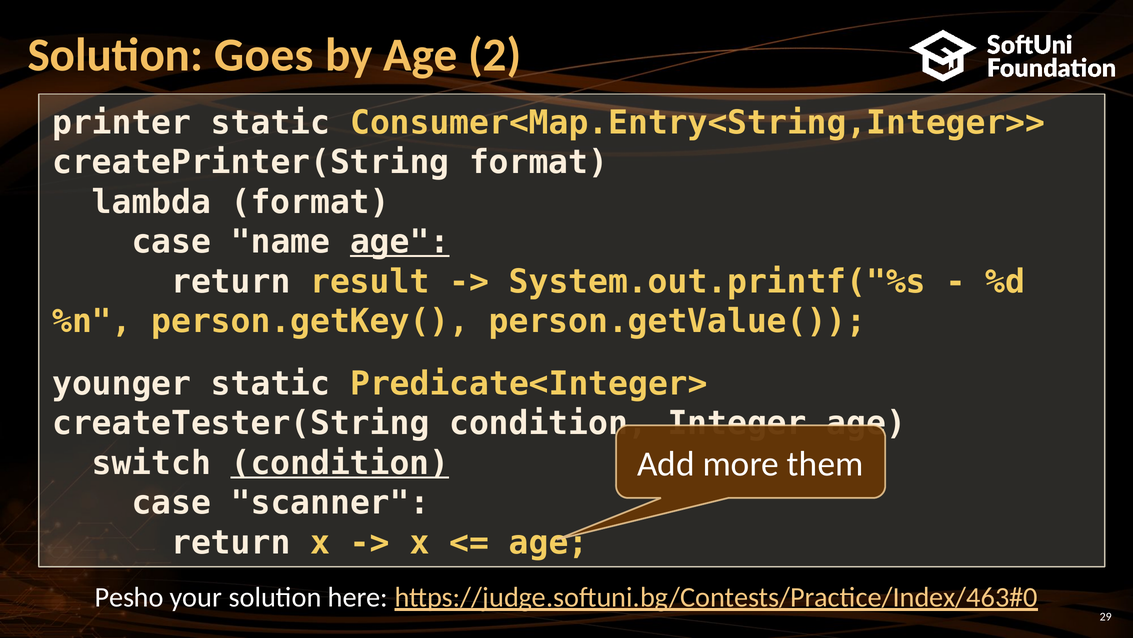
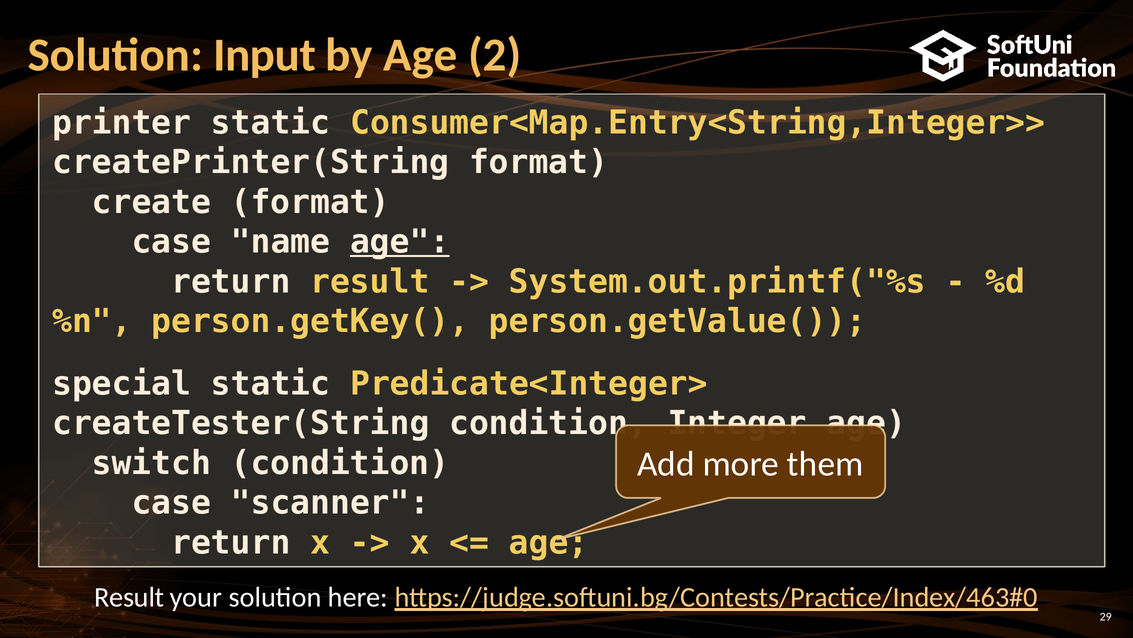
Goes: Goes -> Input (265, 55)
lambda: lambda -> create (151, 202)
younger: younger -> special (122, 383)
condition underline: present -> none (340, 463)
Pesho: Pesho -> Result (129, 597)
